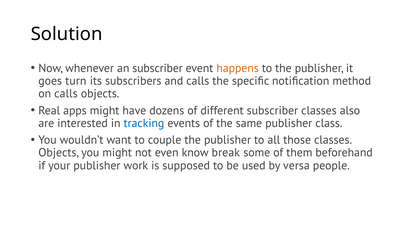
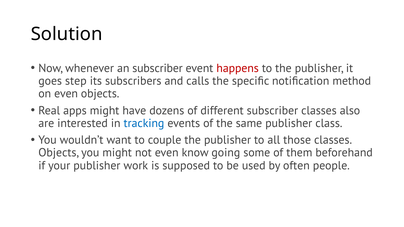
happens colour: orange -> red (238, 68)
turn: turn -> step (76, 81)
on calls: calls -> even (66, 94)
break: break -> going (226, 153)
versa: versa -> often (296, 166)
